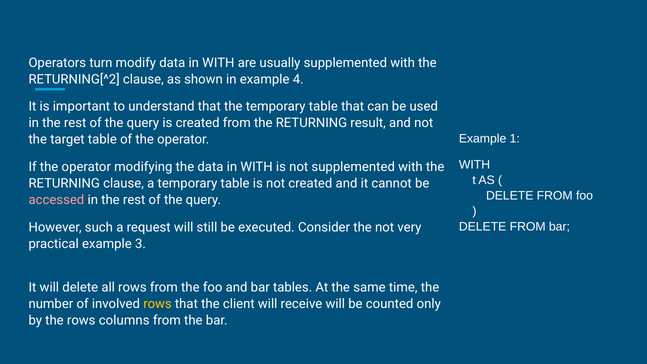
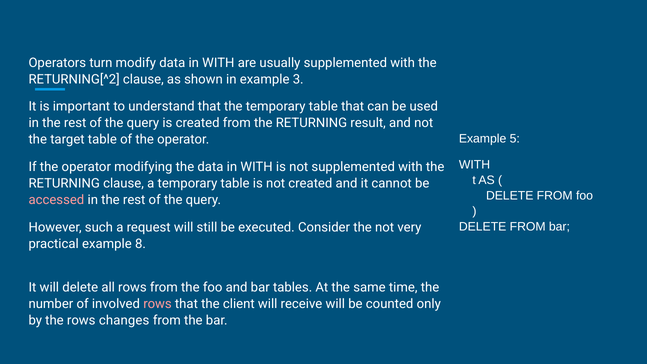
4: 4 -> 3 (298, 79)
1: 1 -> 5 (515, 139)
3: 3 -> 8 (140, 244)
rows colour: yellow -> pink (157, 304)
columns: columns -> changes (124, 320)
